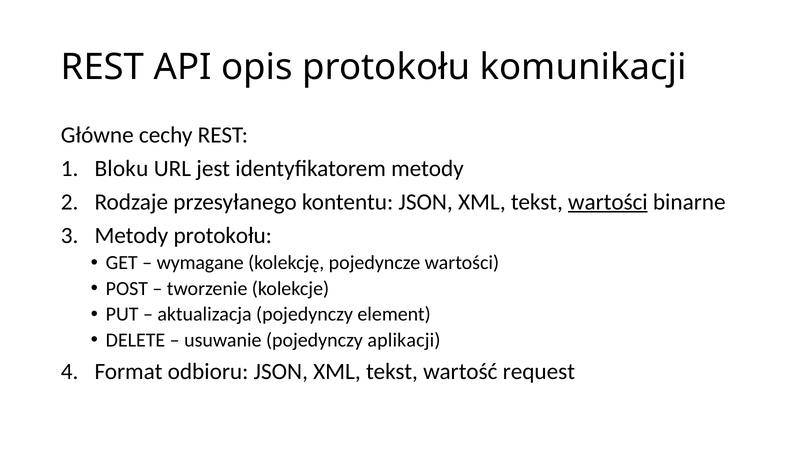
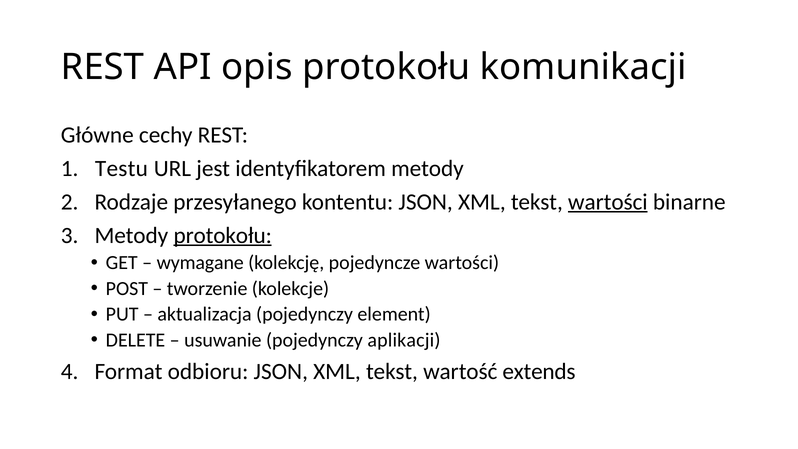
Bloku: Bloku -> Testu (121, 168)
protokołu underline: none -> present (223, 235)
request: request -> extends (539, 371)
